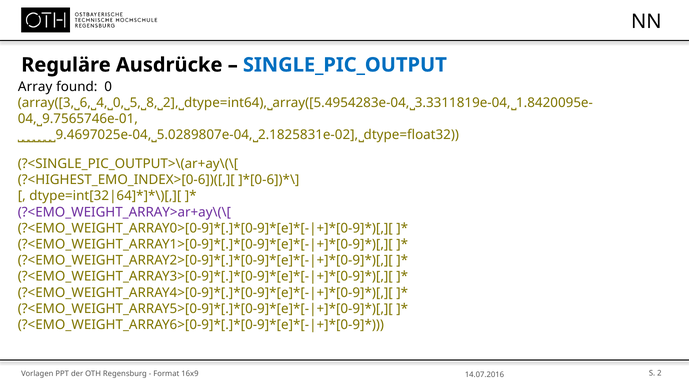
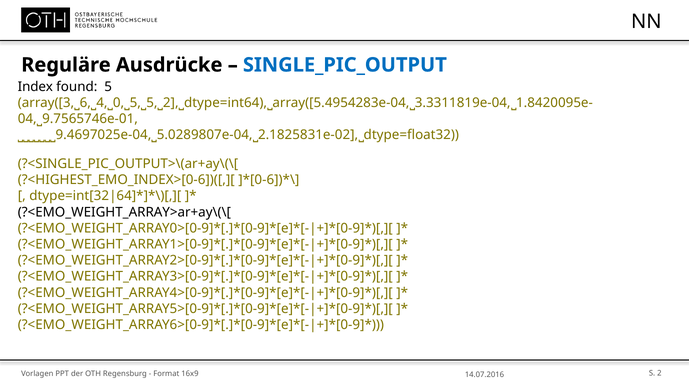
Array: Array -> Index (35, 87)
found 0: 0 -> 5 (108, 87)
8: 8 -> 5 (152, 103)
?<EMO_WEIGHT_ARRAY>ar+ay\(\[ colour: purple -> black (124, 212)
